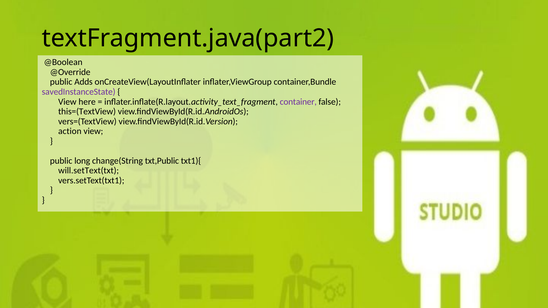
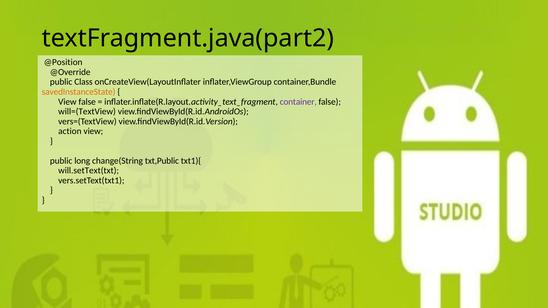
@Boolean: @Boolean -> @Position (63, 62)
Adds: Adds -> Class (84, 82)
savedInstanceState colour: purple -> orange (79, 92)
View here: here -> false (87, 102)
this=(TextView: this=(TextView -> will=(TextView (87, 112)
